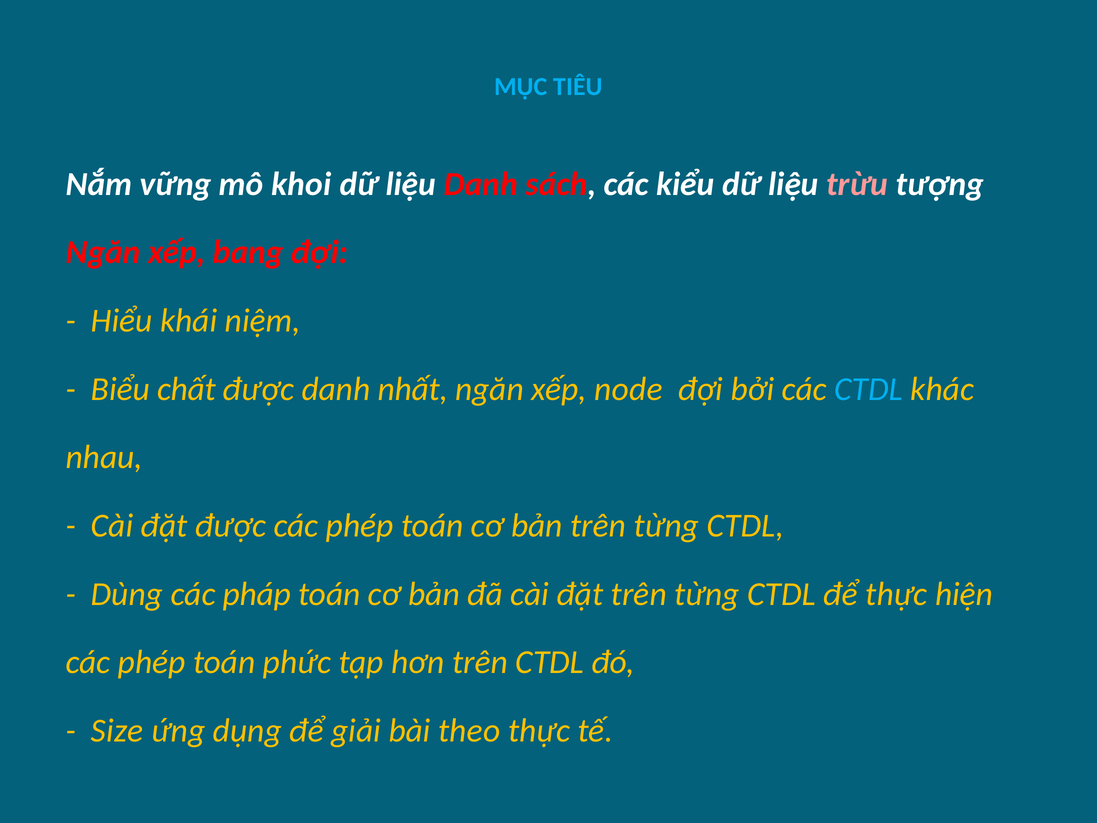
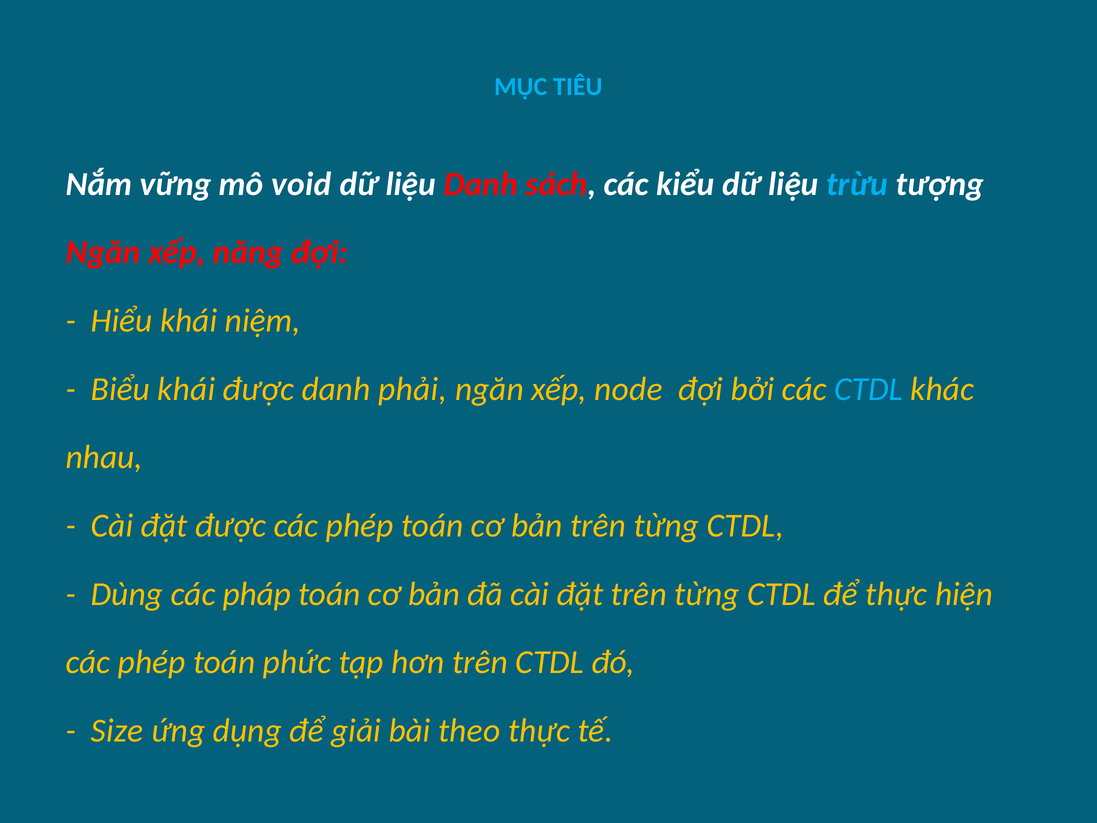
khoi: khoi -> void (301, 184)
trừu colour: pink -> light blue (857, 184)
bang: bang -> năng (248, 252)
Biểu chất: chất -> khái (186, 389)
nhất: nhất -> phải (413, 389)
